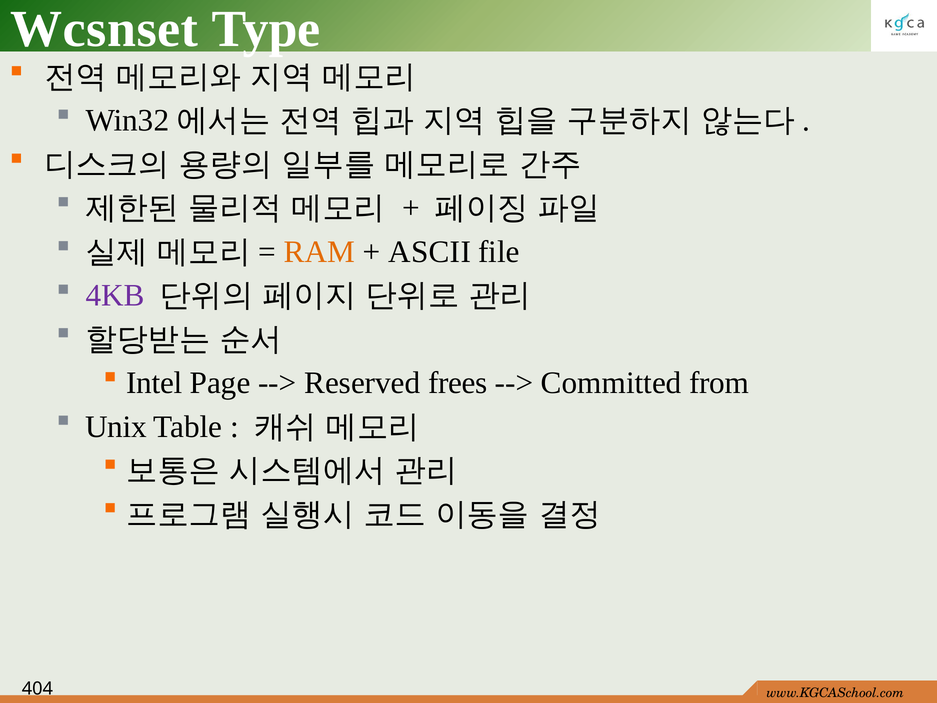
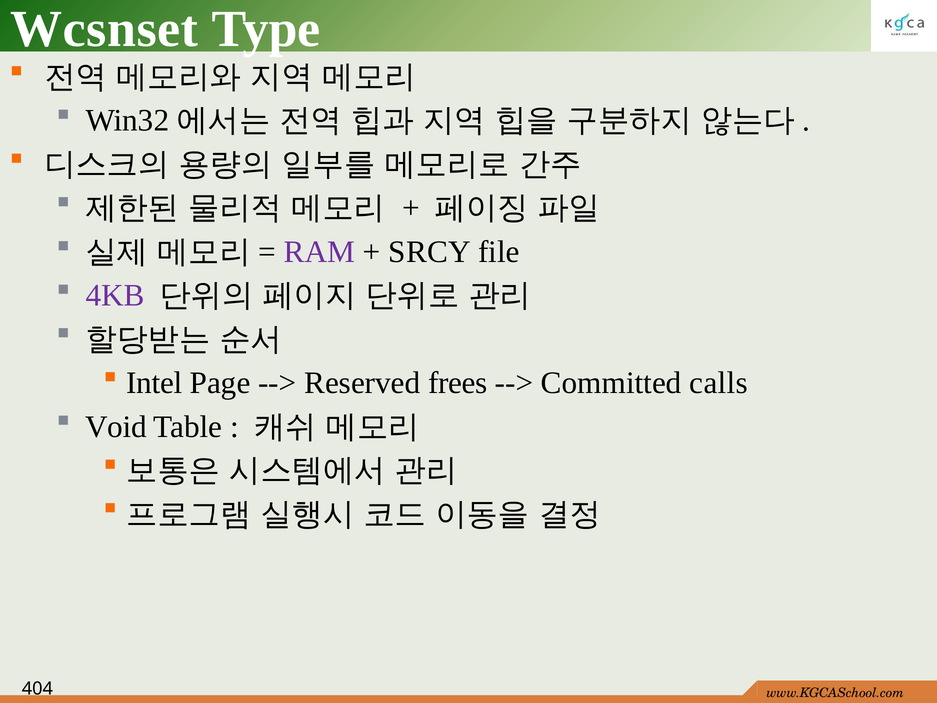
RAM colour: orange -> purple (319, 252)
ASCII: ASCII -> SRCY (430, 252)
from: from -> calls (719, 383)
Unix: Unix -> Void (116, 427)
